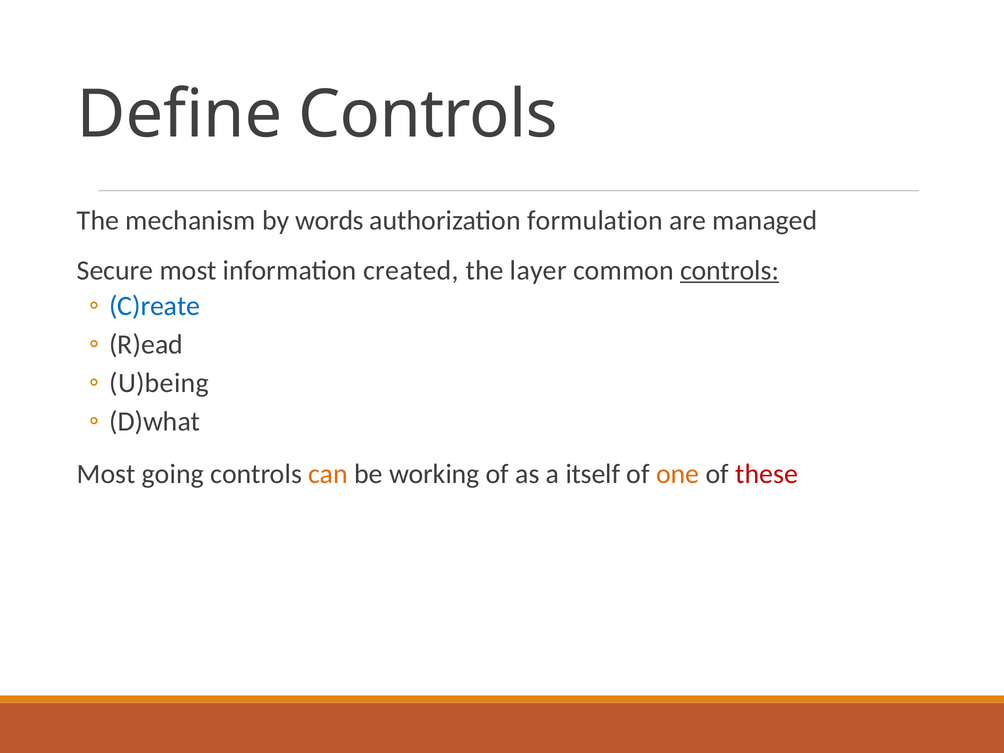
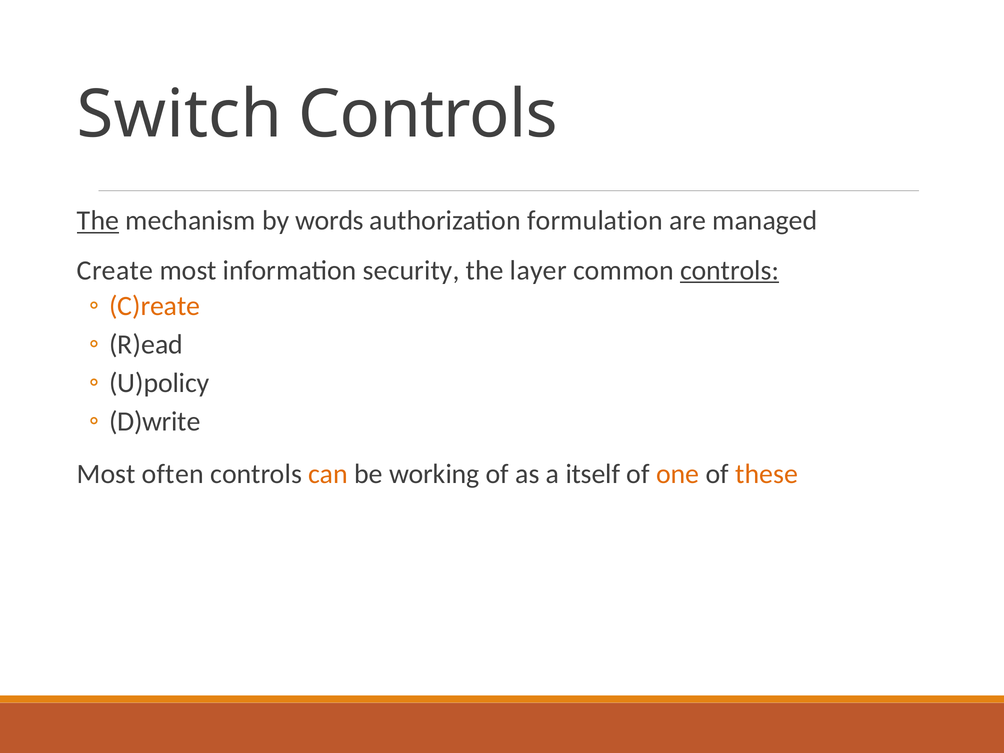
Define: Define -> Switch (179, 115)
The underline: none -> present (98, 221)
Secure: Secure -> Create (115, 270)
created: created -> security (411, 270)
C)reate colour: blue -> orange (155, 306)
U)being: U)being -> U)policy (159, 383)
D)what: D)what -> D)write (155, 422)
going: going -> often (173, 474)
these colour: red -> orange (767, 474)
